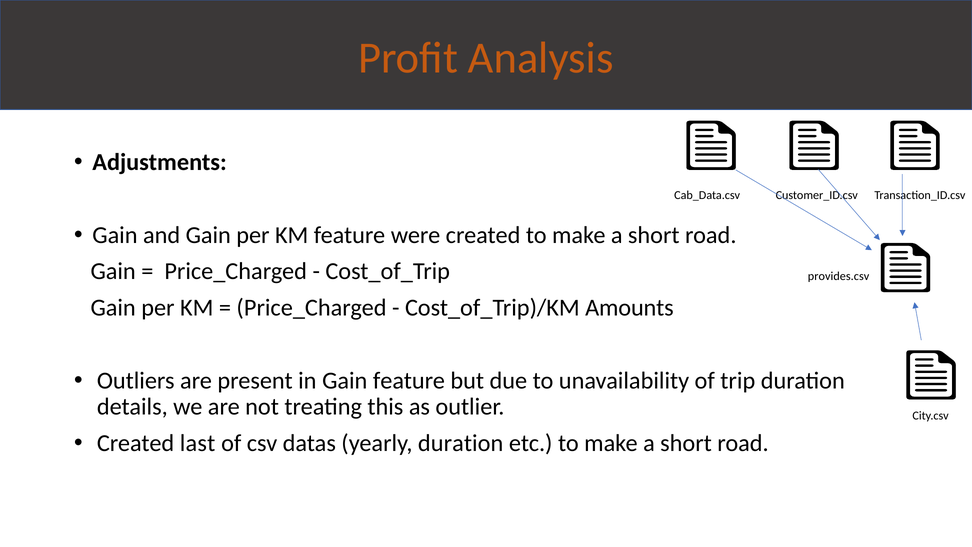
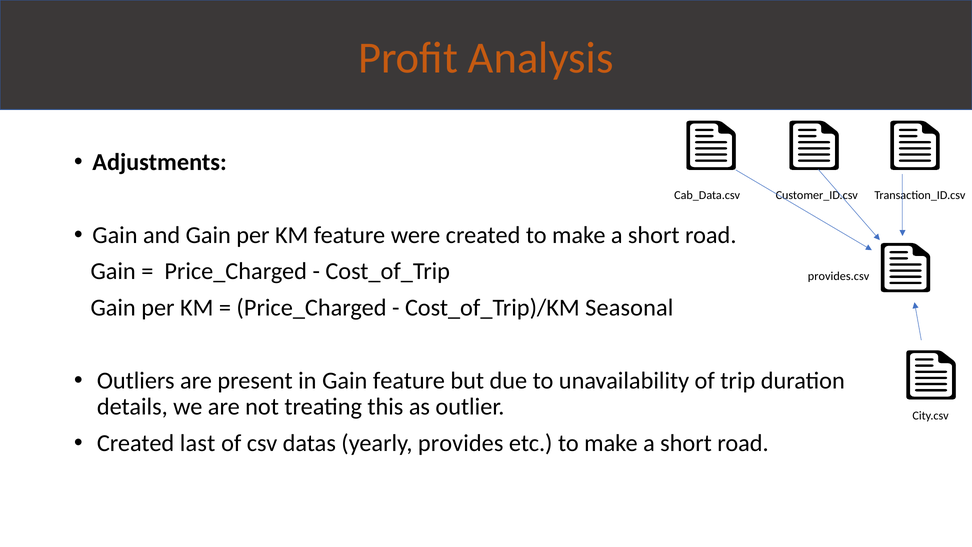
Amounts: Amounts -> Seasonal (629, 308)
yearly duration: duration -> provides (461, 443)
